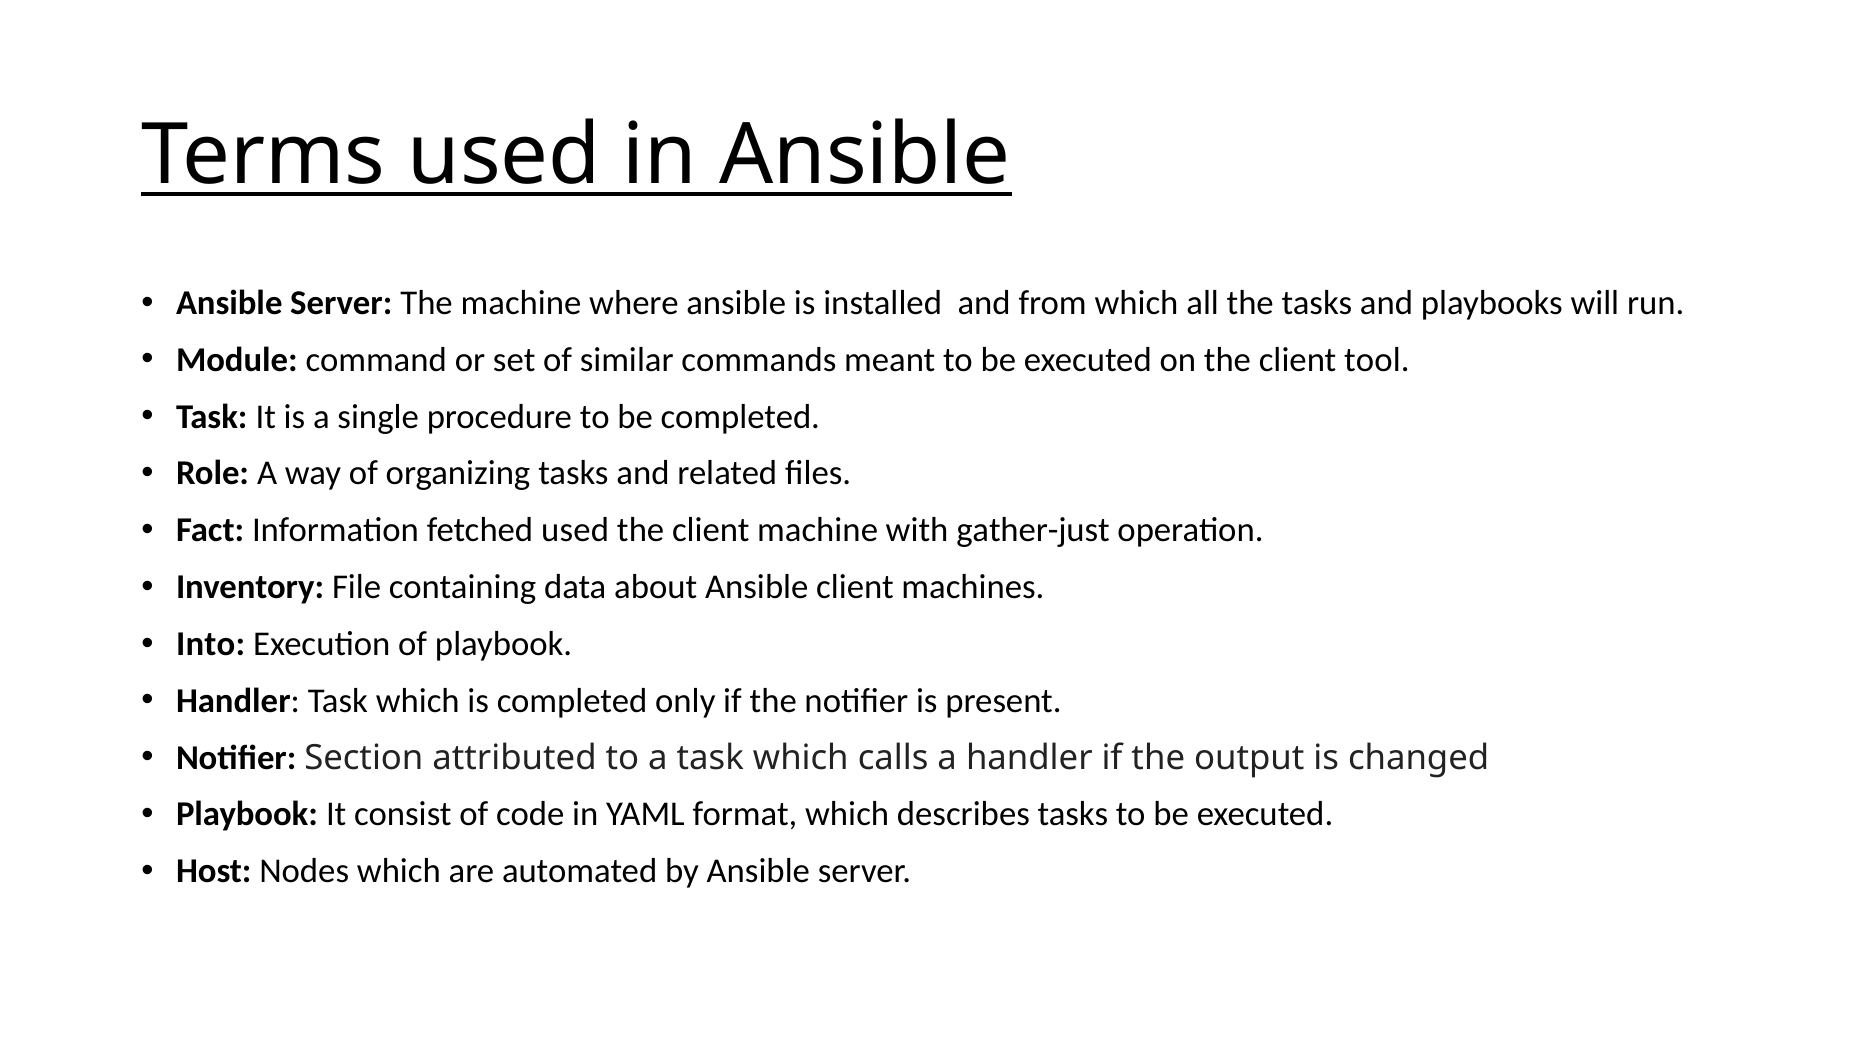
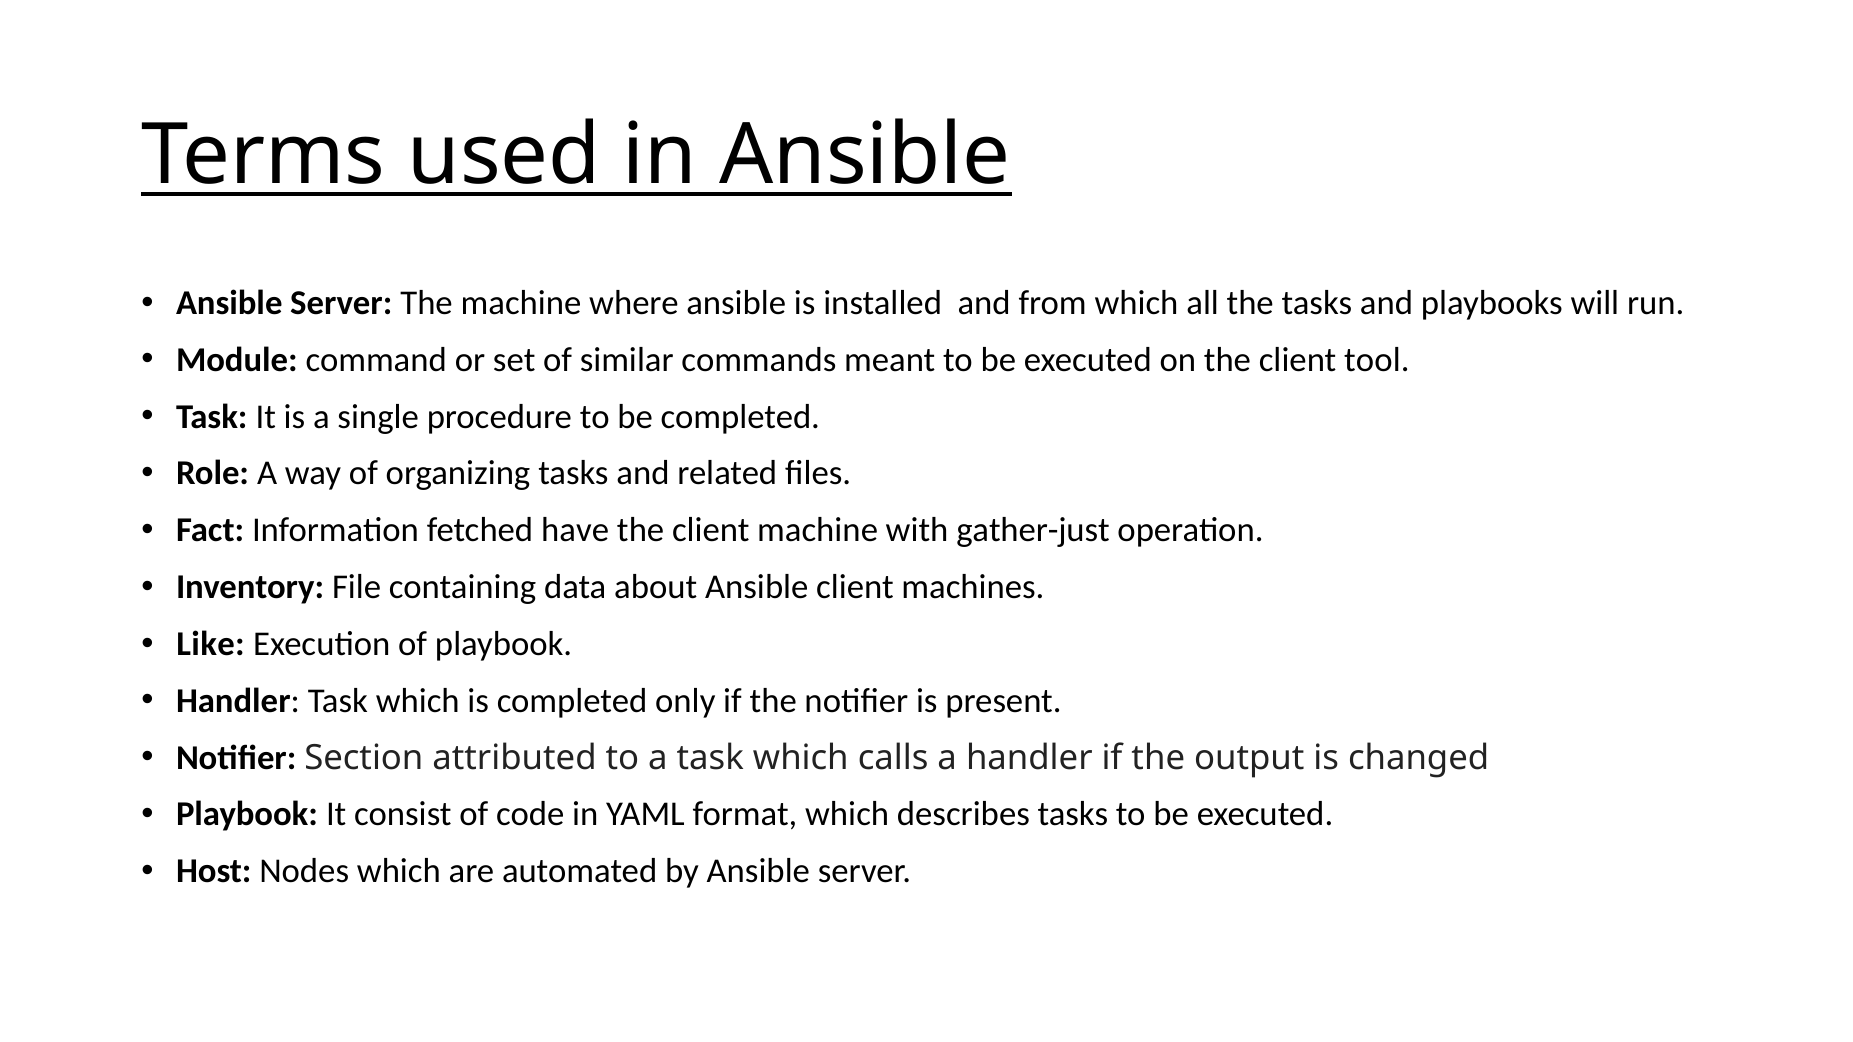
fetched used: used -> have (575, 530)
Into: Into -> Like (211, 644)
